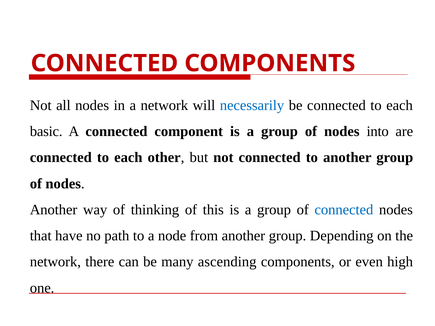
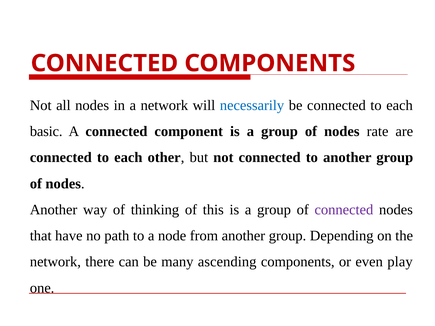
into: into -> rate (378, 132)
connected colour: blue -> purple (344, 210)
high: high -> play (400, 262)
